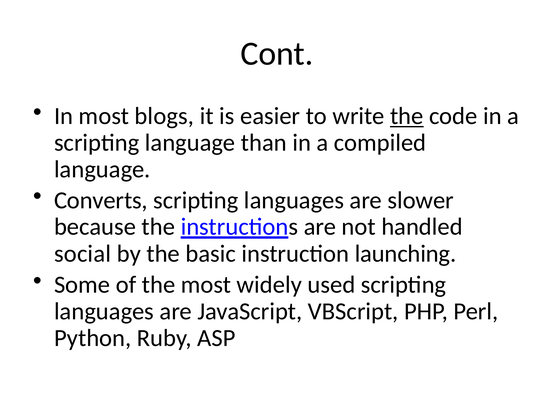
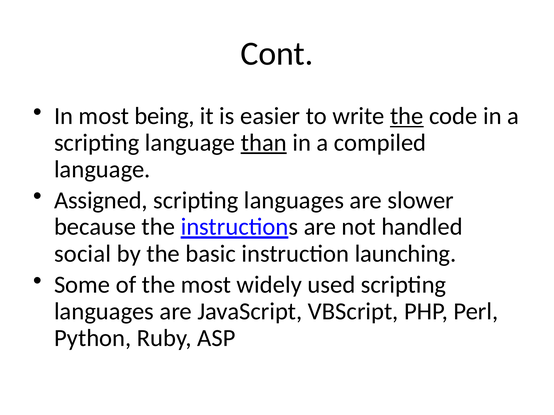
blogs: blogs -> being (164, 116)
than underline: none -> present (264, 143)
Converts: Converts -> Assigned (101, 200)
